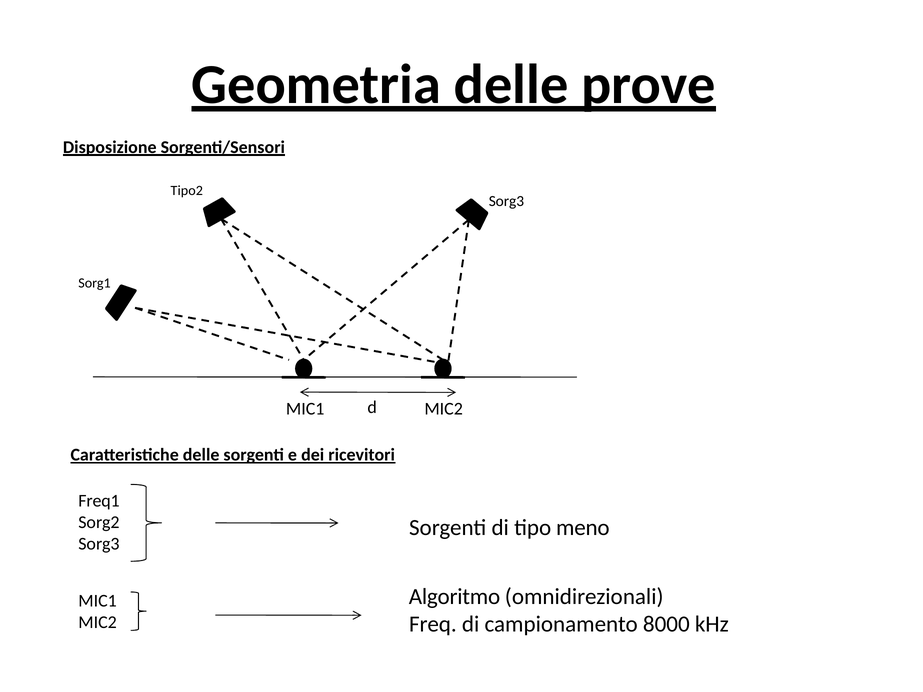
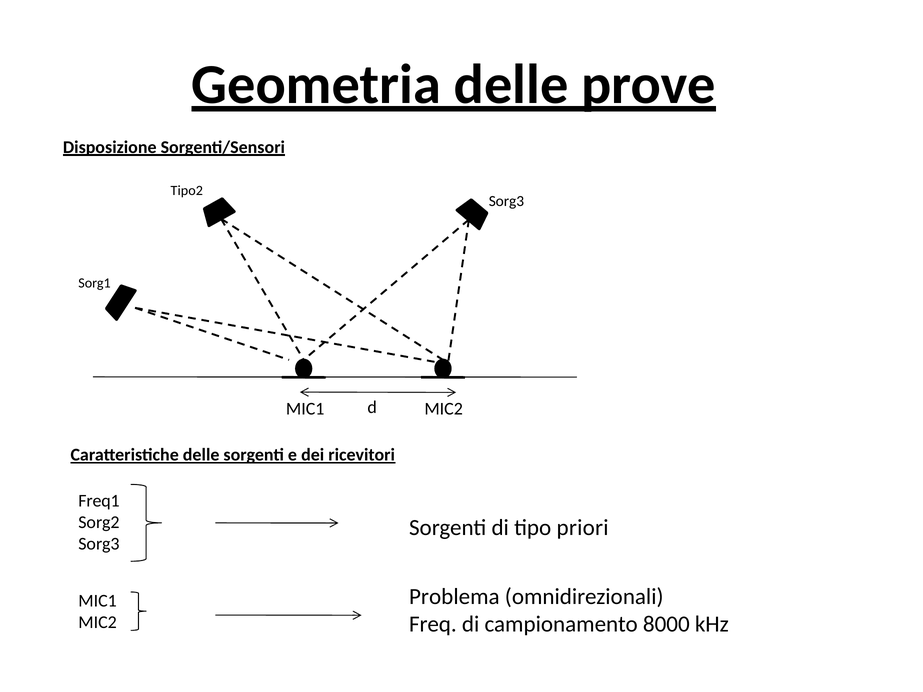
meno: meno -> priori (583, 528)
Algoritmo: Algoritmo -> Problema (454, 597)
